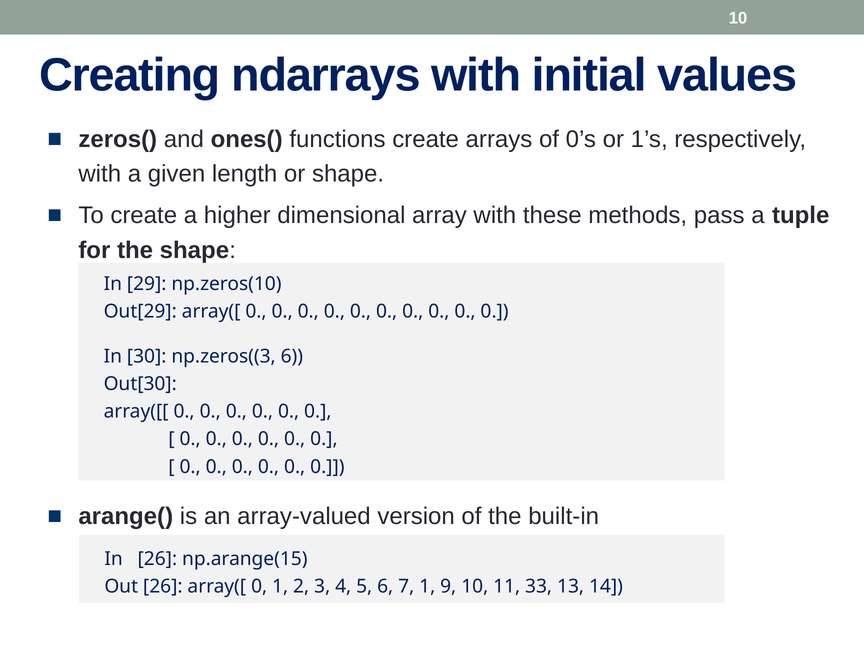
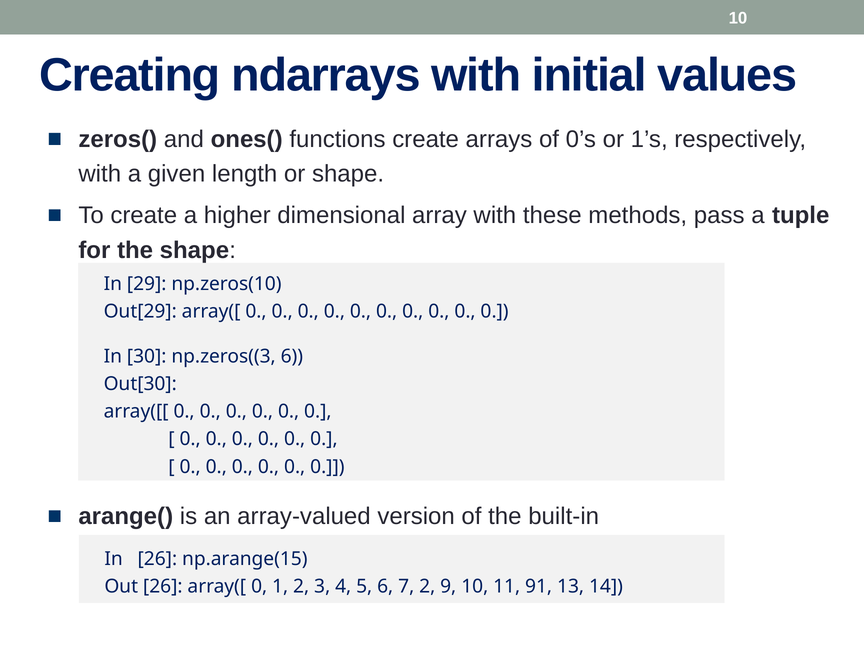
7 1: 1 -> 2 (427, 586)
33: 33 -> 91 (539, 586)
